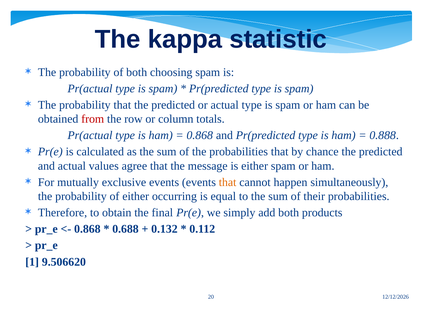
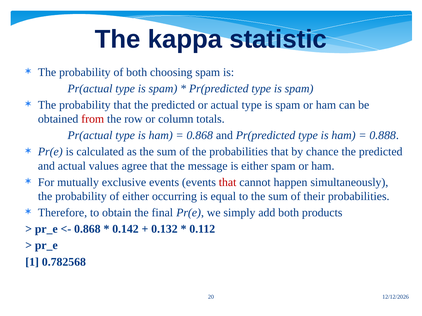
that colour: orange -> red (228, 183)
0.688: 0.688 -> 0.142 (125, 229)
9.506620: 9.506620 -> 0.782568 (64, 262)
